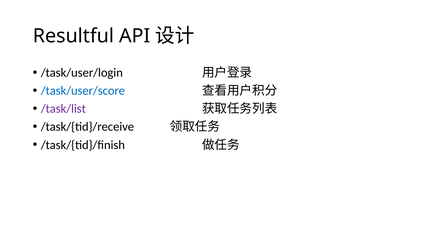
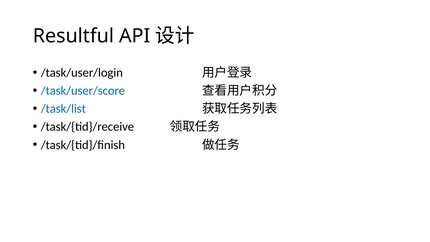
/task/list colour: purple -> blue (63, 109)
